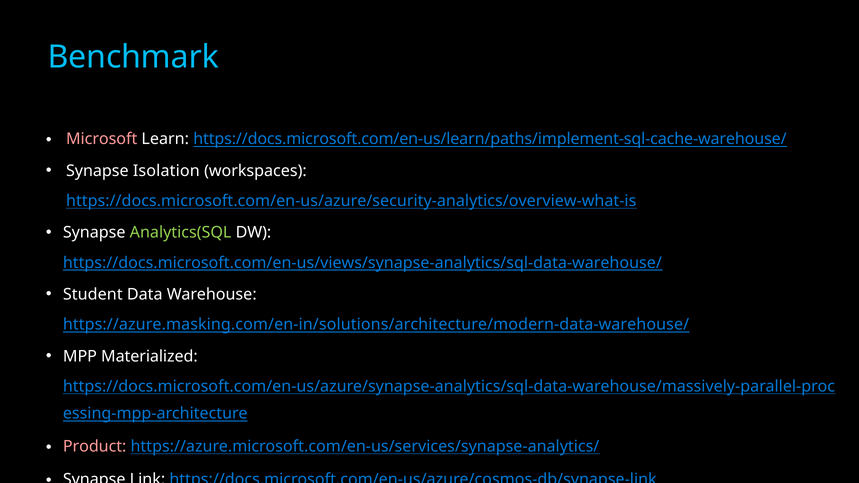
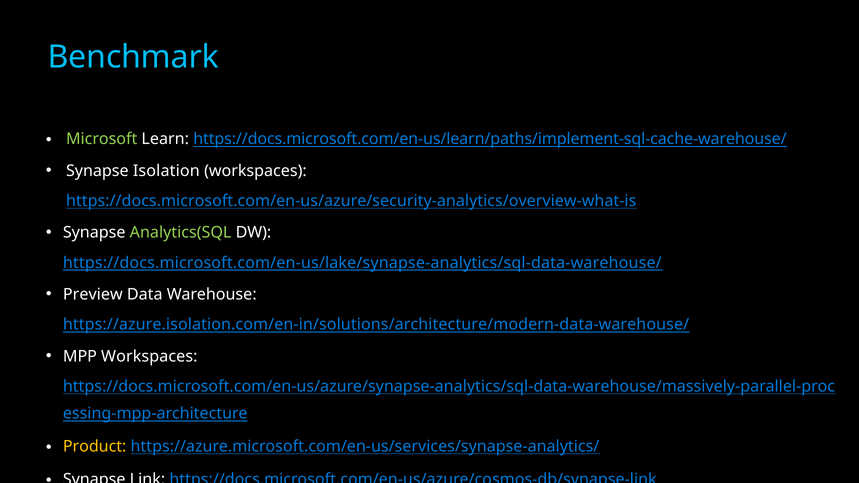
Microsoft colour: pink -> light green (102, 139)
https://docs.microsoft.com/en-us/views/synapse-analytics/sql-data-warehouse/: https://docs.microsoft.com/en-us/views/synapse-analytics/sql-data-warehouse/ -> https://docs.microsoft.com/en-us/lake/synapse-analytics/sql-data-warehouse/ (362, 263)
Student: Student -> Preview (93, 295)
https://azure.masking.com/en-in/solutions/architecture/modern-data-warehouse/: https://azure.masking.com/en-in/solutions/architecture/modern-data-warehouse/ -> https://azure.isolation.com/en-in/solutions/architecture/modern-data-warehouse/ (376, 325)
MPP Materialized: Materialized -> Workspaces (149, 356)
Product colour: pink -> yellow (95, 447)
